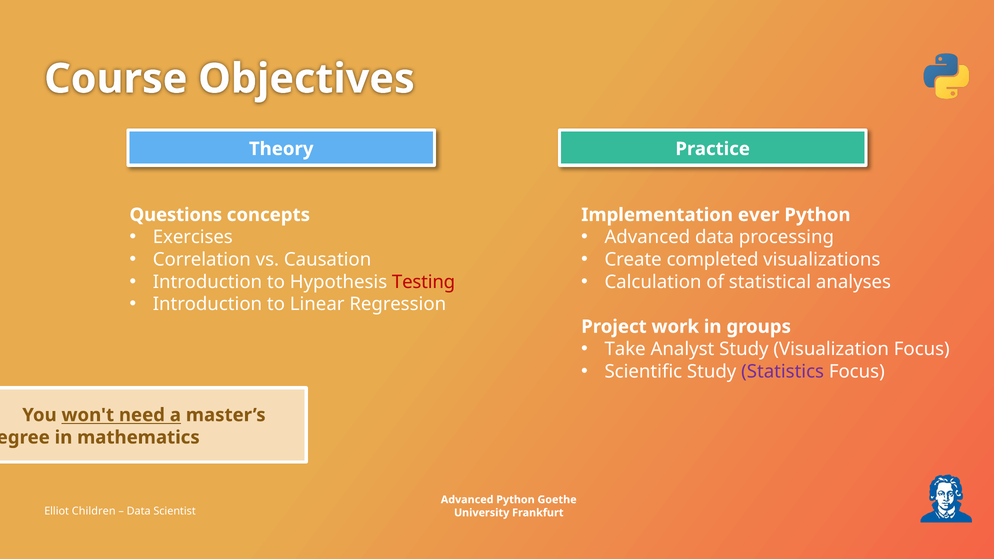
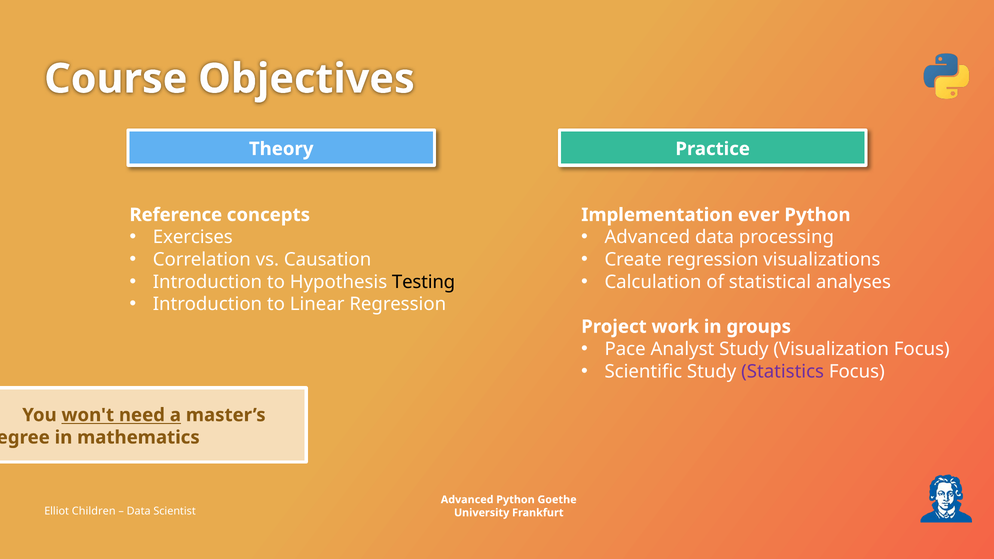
Questions: Questions -> Reference (176, 215)
Create completed: completed -> regression (713, 260)
Testing colour: red -> black (424, 282)
Take: Take -> Pace (625, 349)
